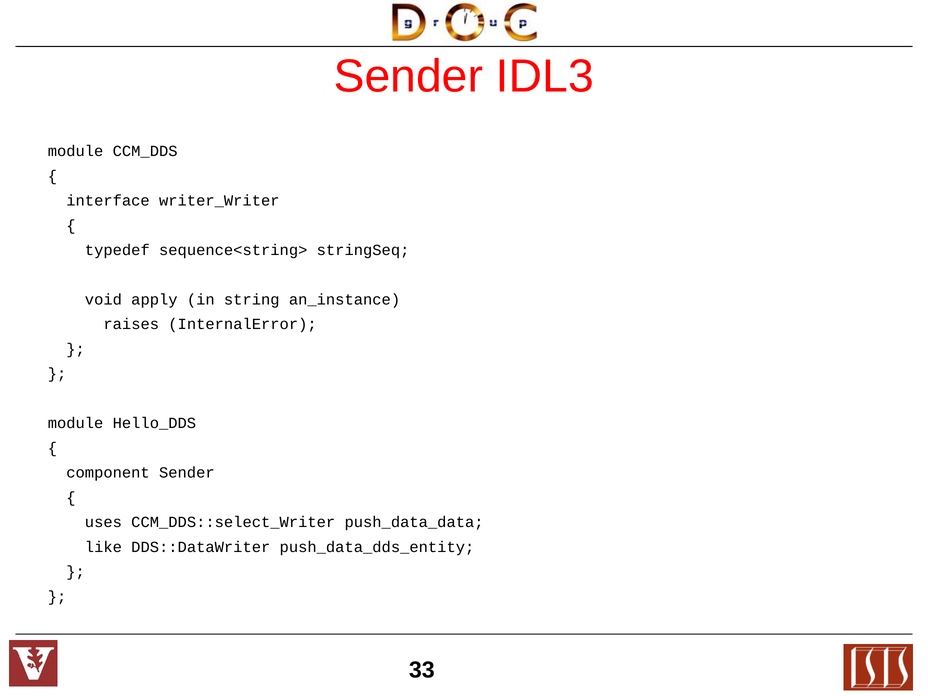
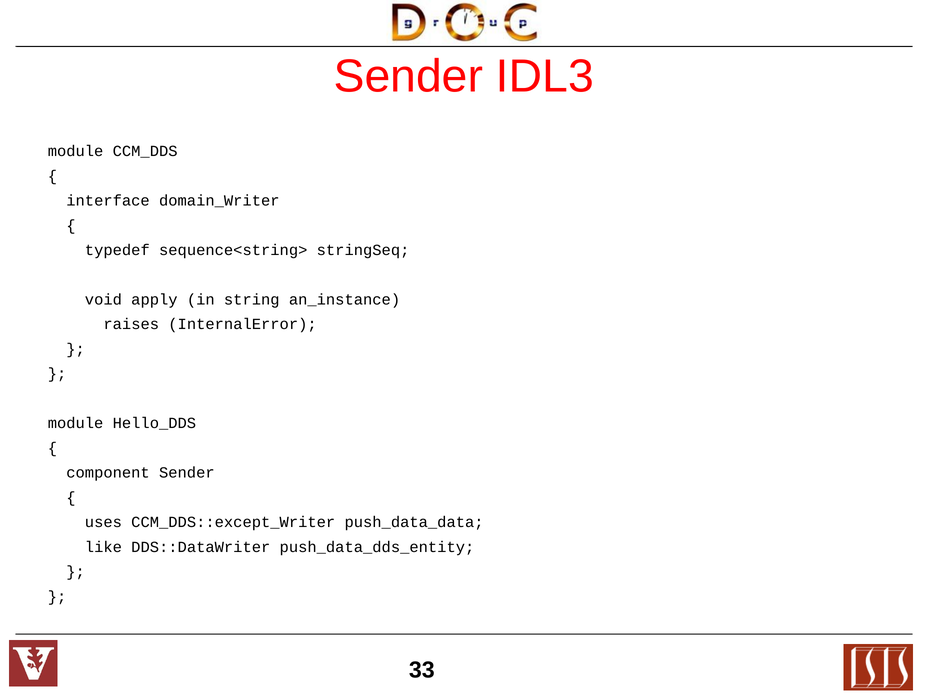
writer_Writer: writer_Writer -> domain_Writer (219, 201)
CCM_DDS::select_Writer: CCM_DDS::select_Writer -> CCM_DDS::except_Writer (233, 522)
